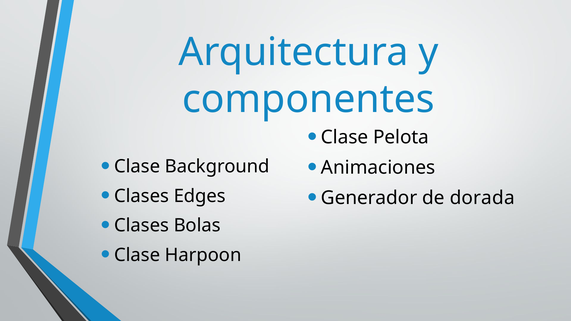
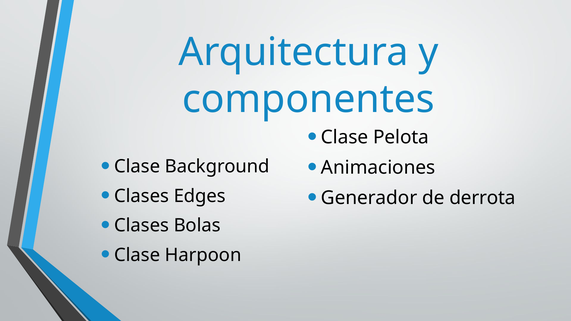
dorada: dorada -> derrota (482, 198)
